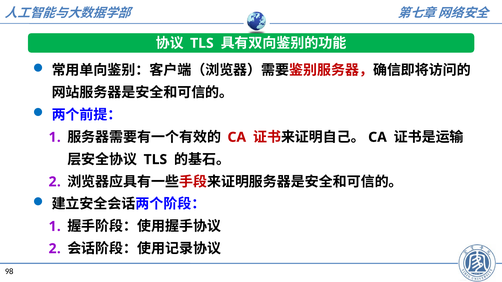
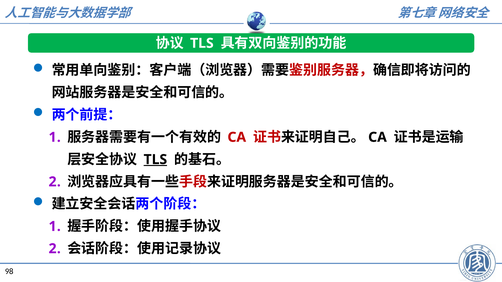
TLS underline: none -> present (155, 160)
